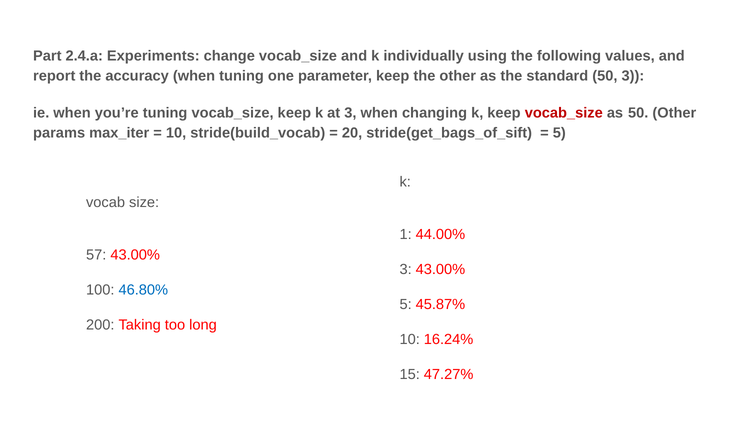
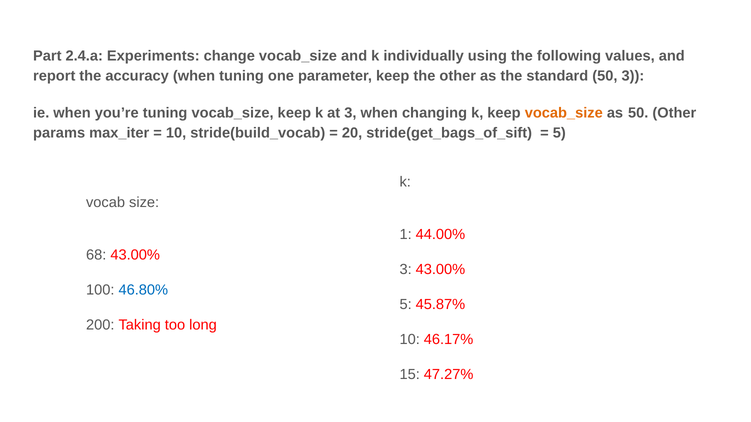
vocab_size colour: red -> orange (564, 113)
57: 57 -> 68 (96, 255)
16.24%: 16.24% -> 46.17% (449, 340)
